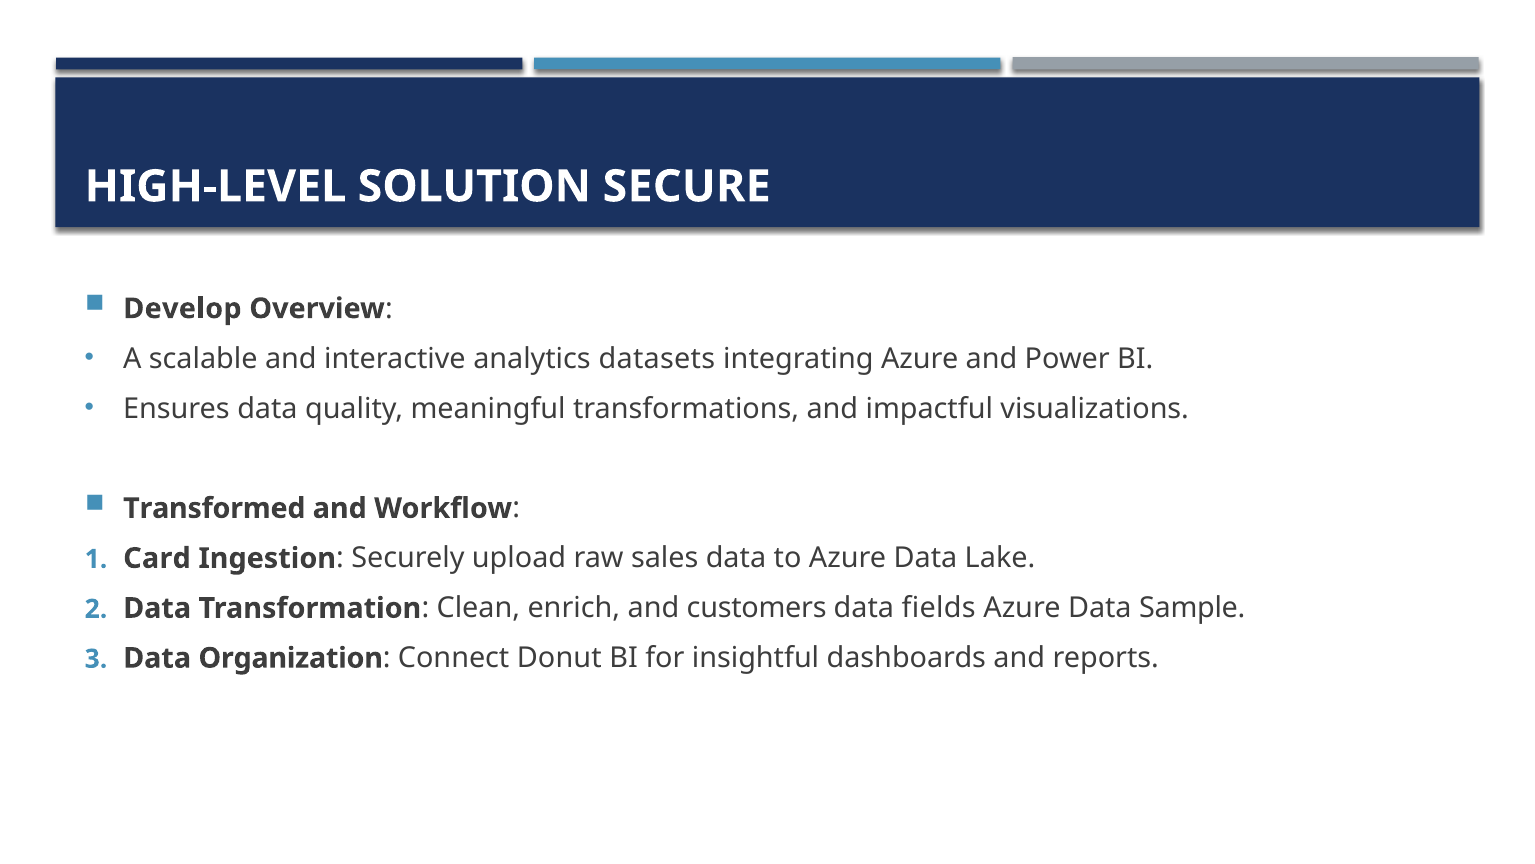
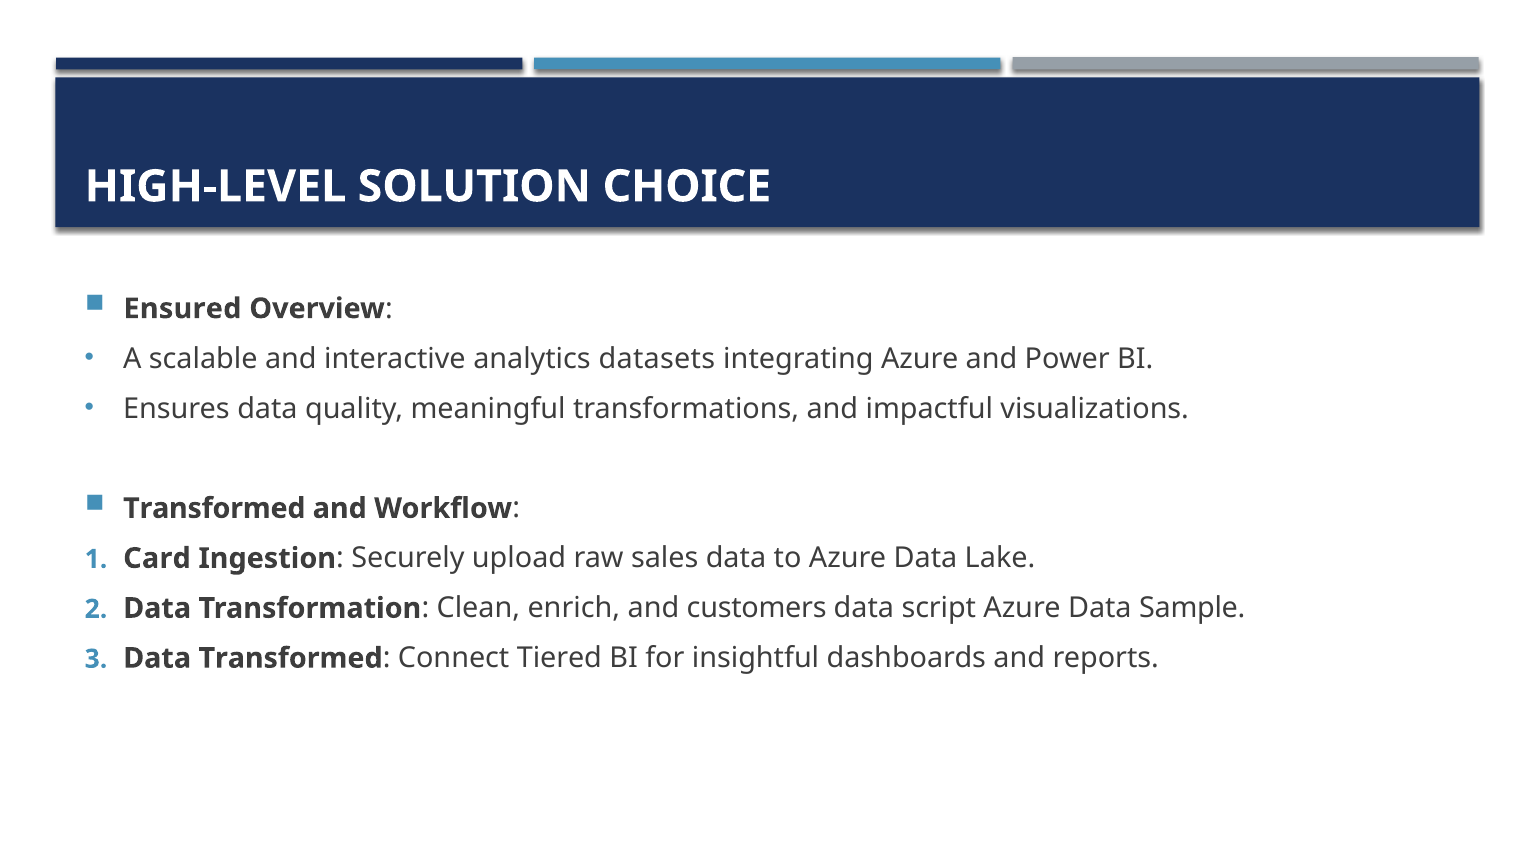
SECURE: SECURE -> CHOICE (687, 186)
Develop: Develop -> Ensured (182, 308)
fields: fields -> script (939, 608)
Data Organization: Organization -> Transformed (291, 658)
Donut: Donut -> Tiered (559, 658)
